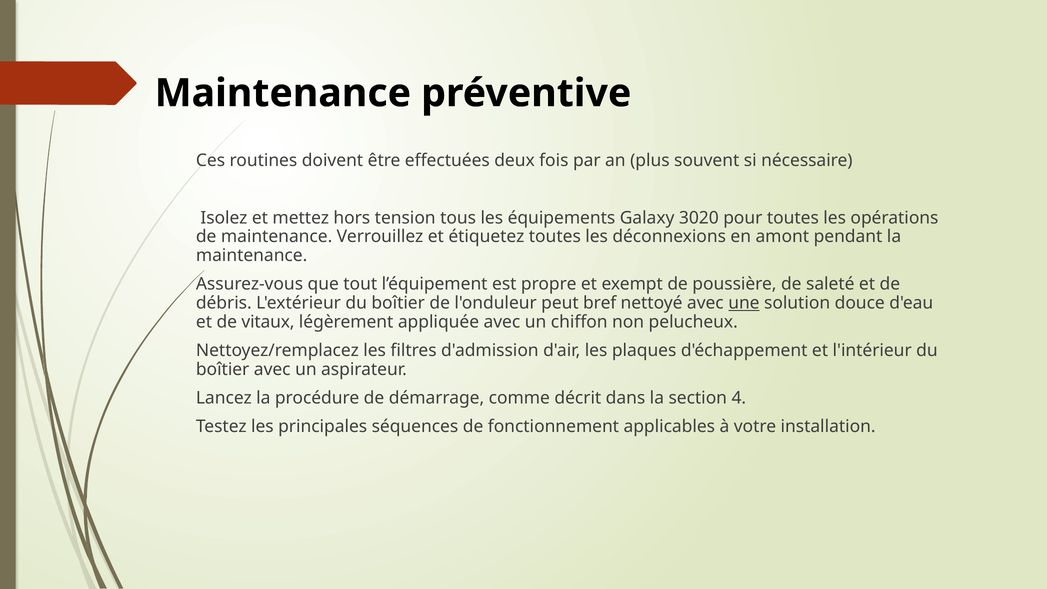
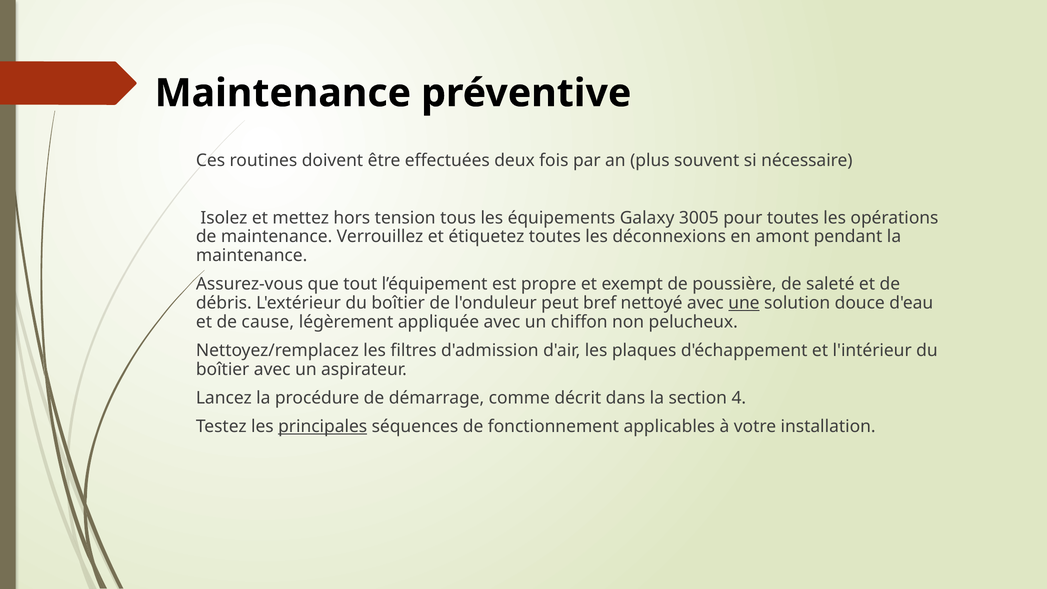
3020: 3020 -> 3005 (699, 218)
vitaux: vitaux -> cause (268, 322)
principales underline: none -> present (323, 426)
